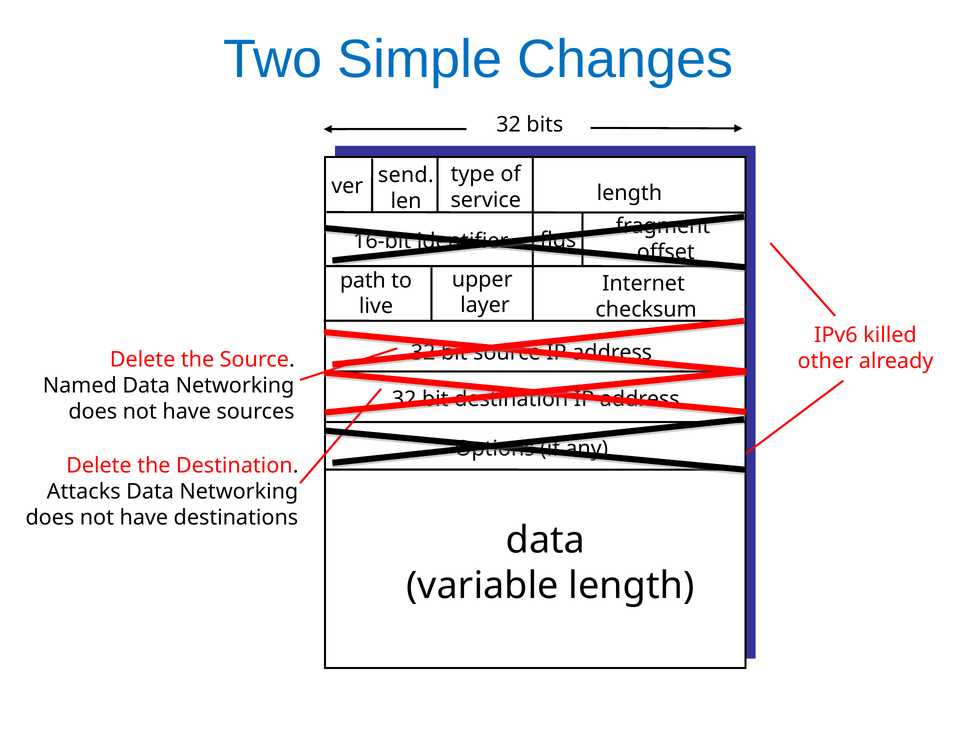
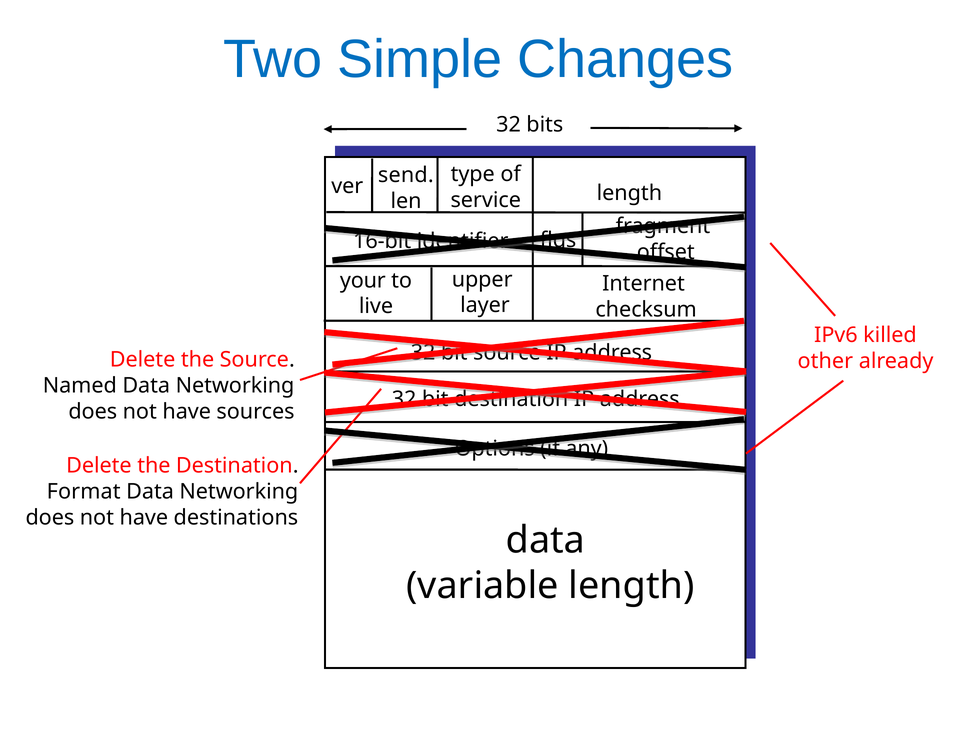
path: path -> your (363, 281)
Attacks: Attacks -> Format (84, 492)
